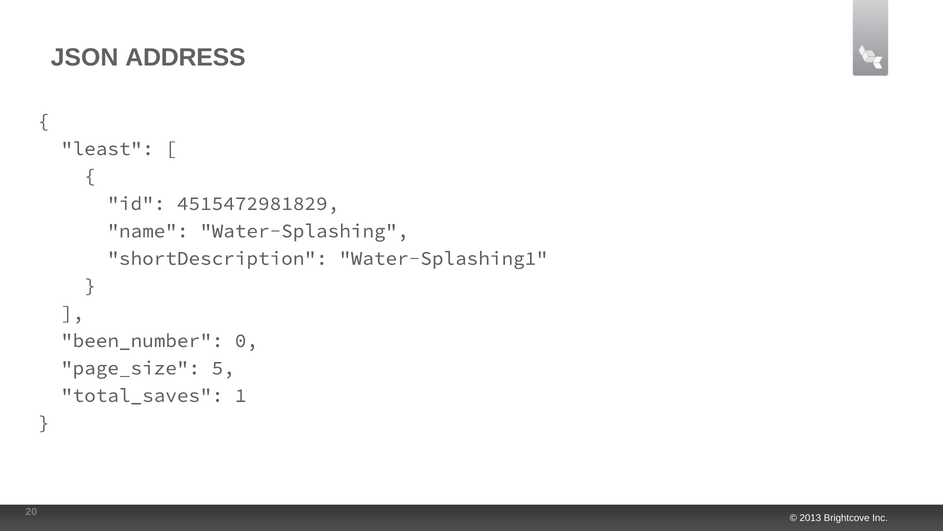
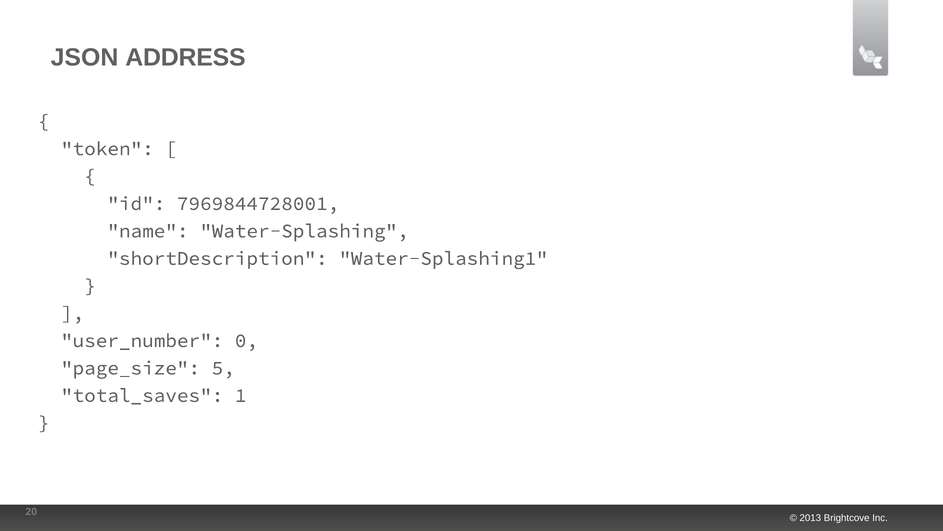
least: least -> token (107, 149)
4515472981829: 4515472981829 -> 7969844728001 (258, 203)
been_number: been_number -> user_number (142, 340)
